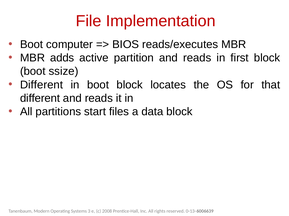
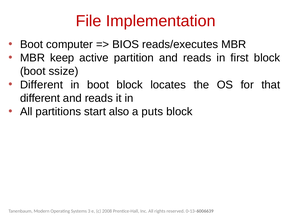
adds: adds -> keep (62, 58)
files: files -> also (119, 112)
data: data -> puts (152, 112)
